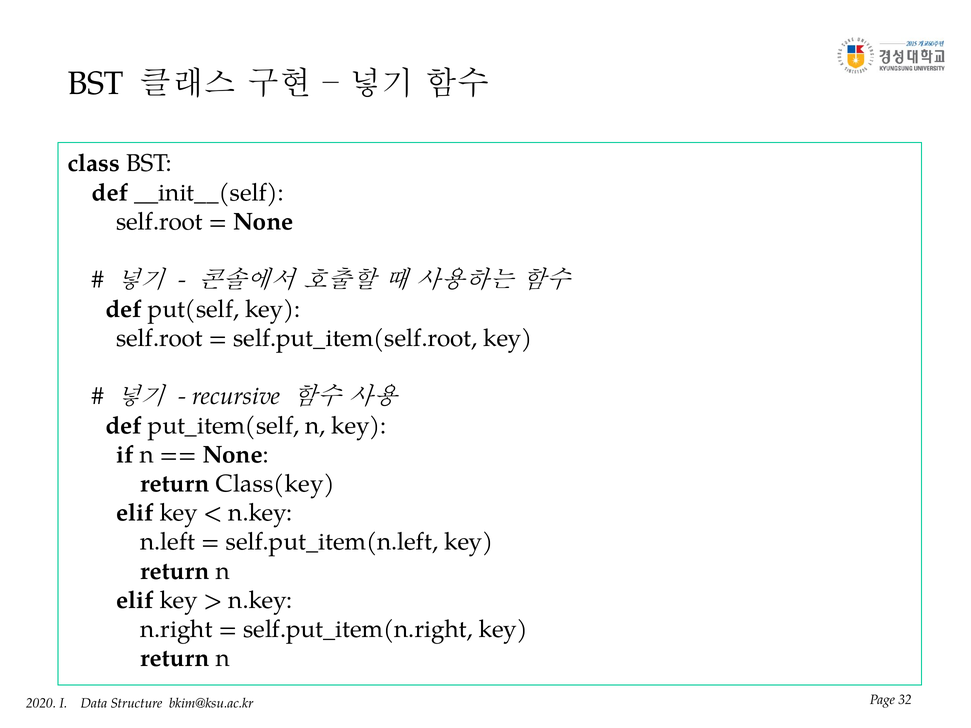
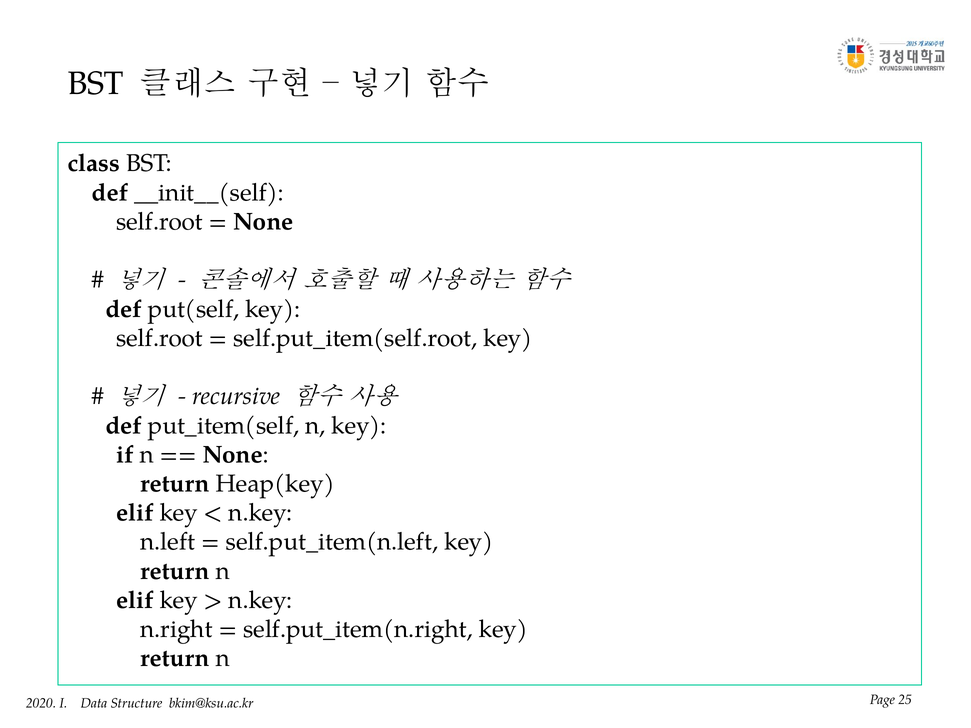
Class(key: Class(key -> Heap(key (275, 484)
32: 32 -> 25 (905, 700)
